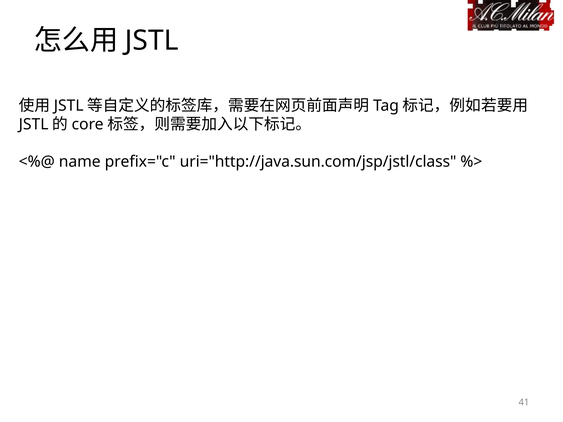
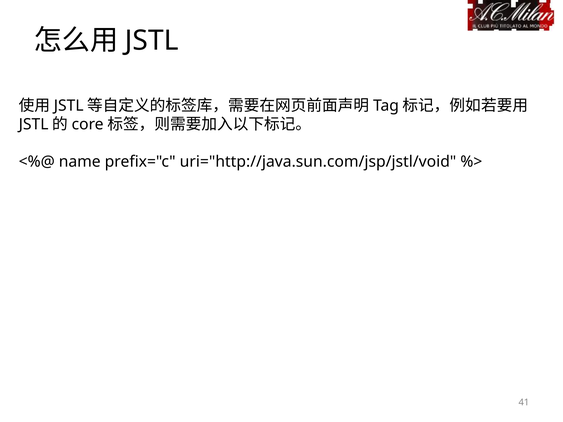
uri="http://java.sun.com/jsp/jstl/class: uri="http://java.sun.com/jsp/jstl/class -> uri="http://java.sun.com/jsp/jstl/void (318, 162)
